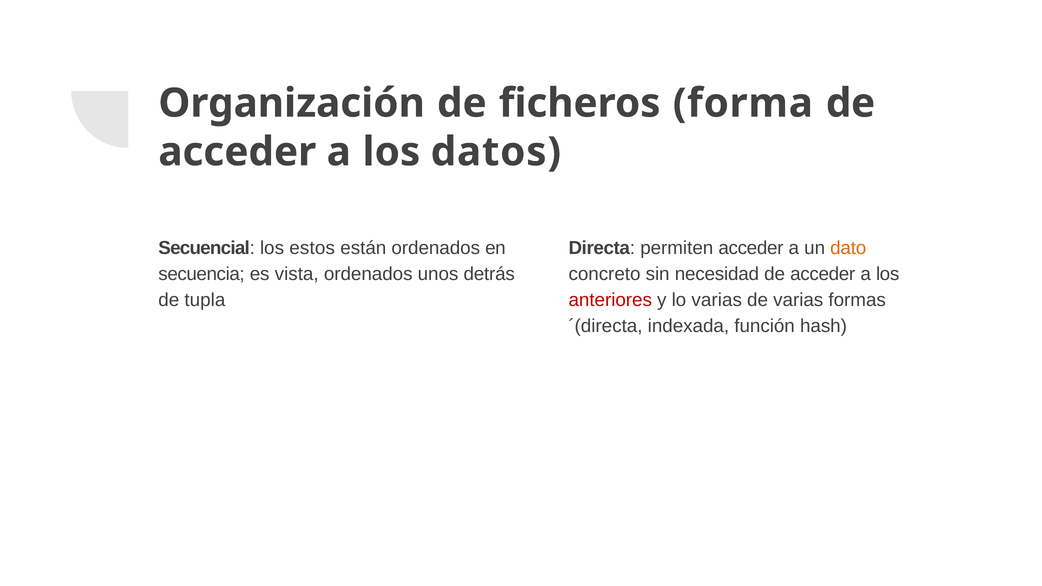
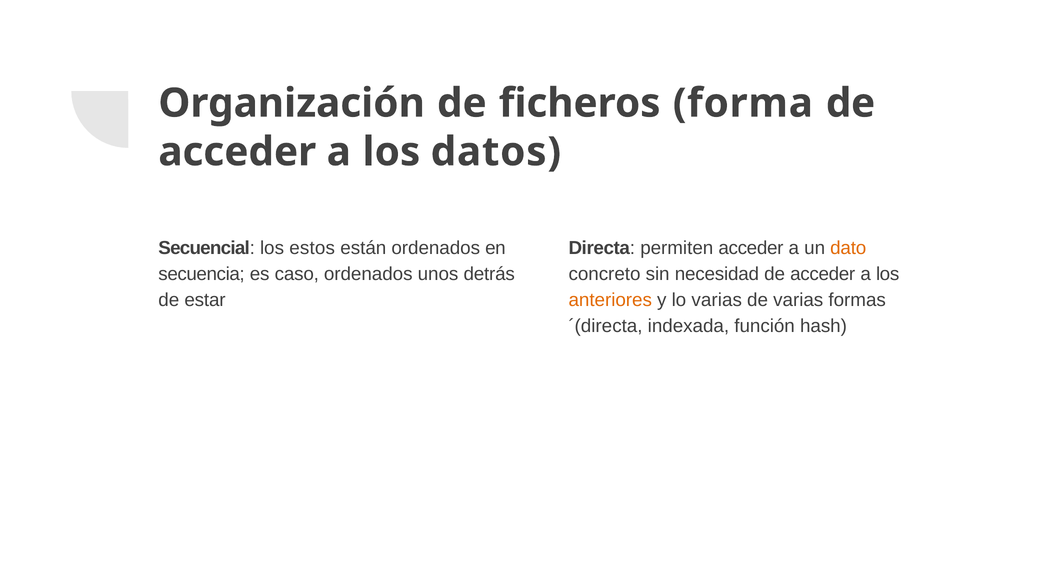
vista: vista -> caso (297, 274)
tupla: tupla -> estar (205, 300)
anteriores colour: red -> orange (610, 300)
